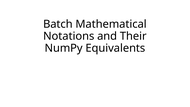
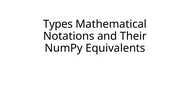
Batch: Batch -> Types (58, 24)
